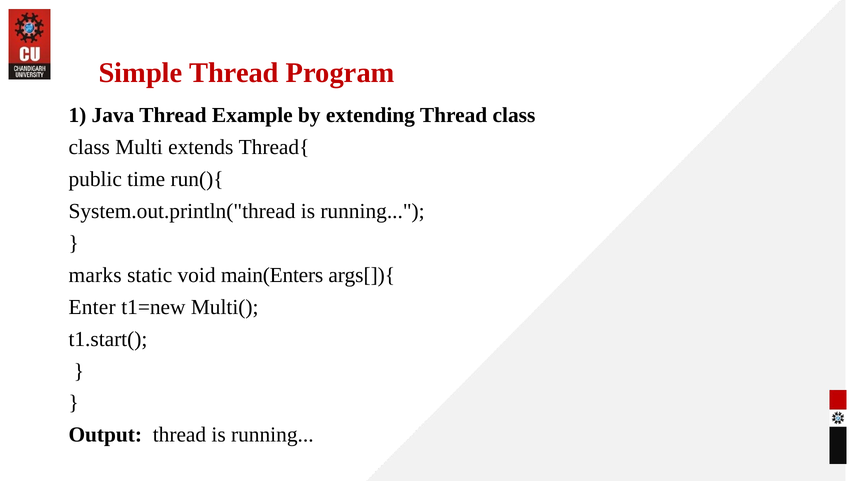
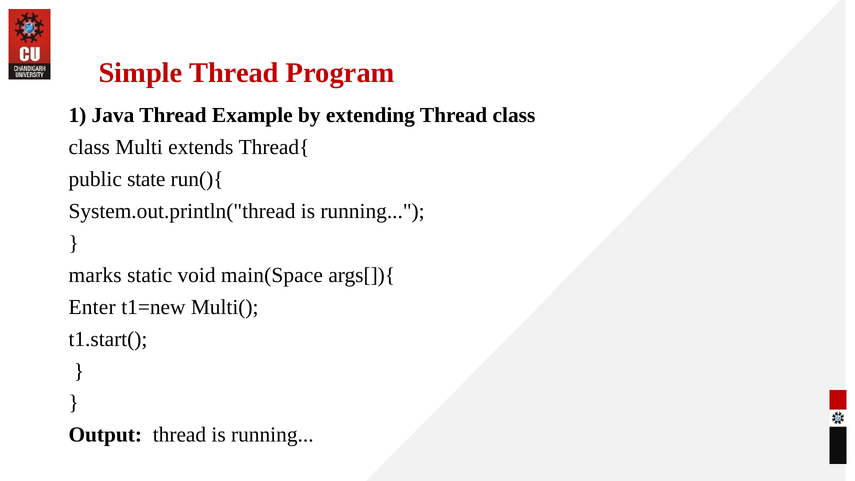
time: time -> state (146, 179)
main(Enters: main(Enters -> main(Space (272, 275)
